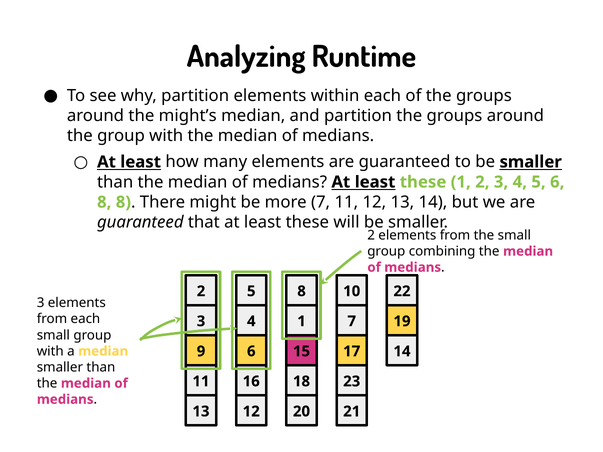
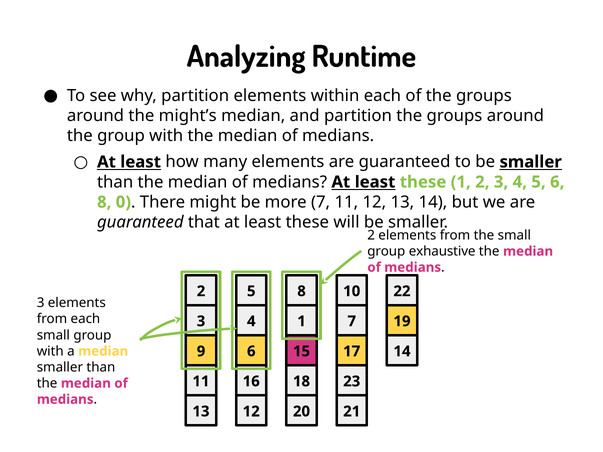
8 8: 8 -> 0 (123, 202)
combining: combining -> exhaustive (442, 251)
